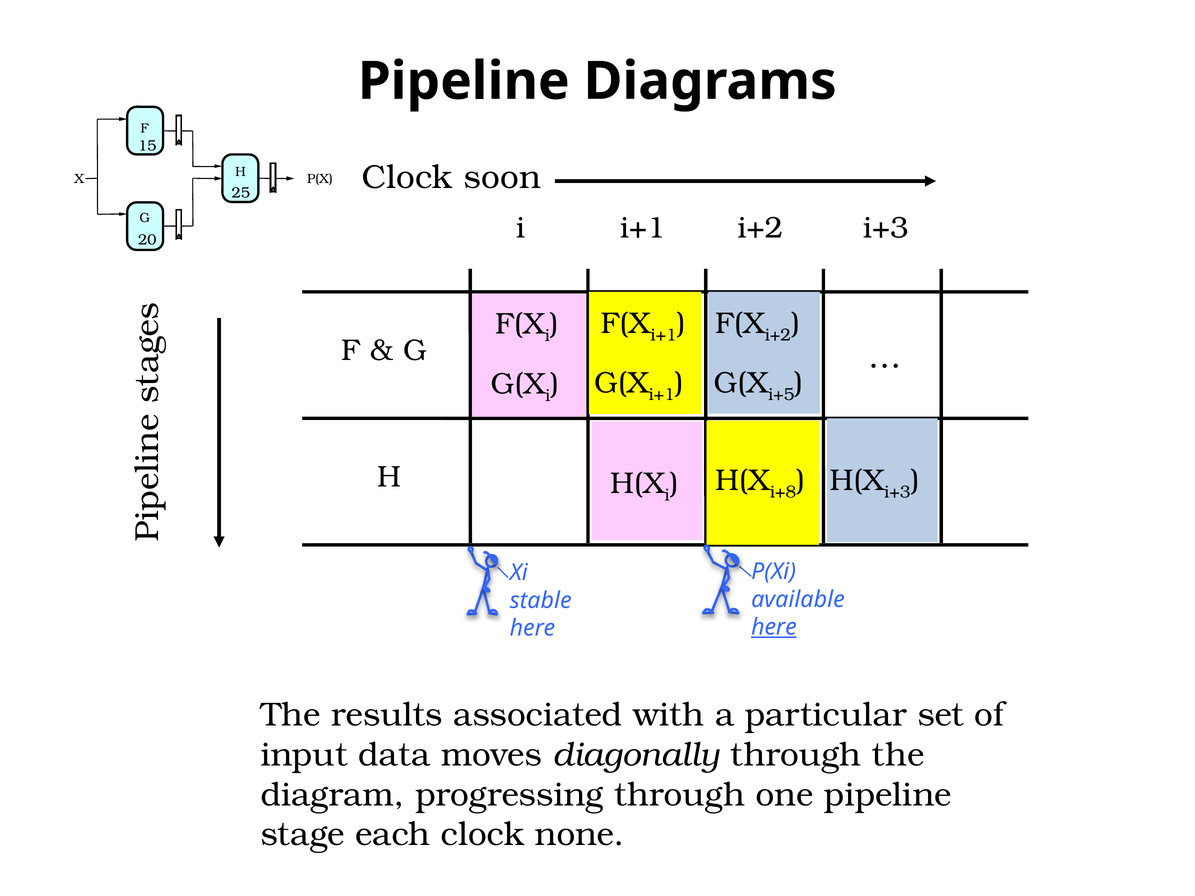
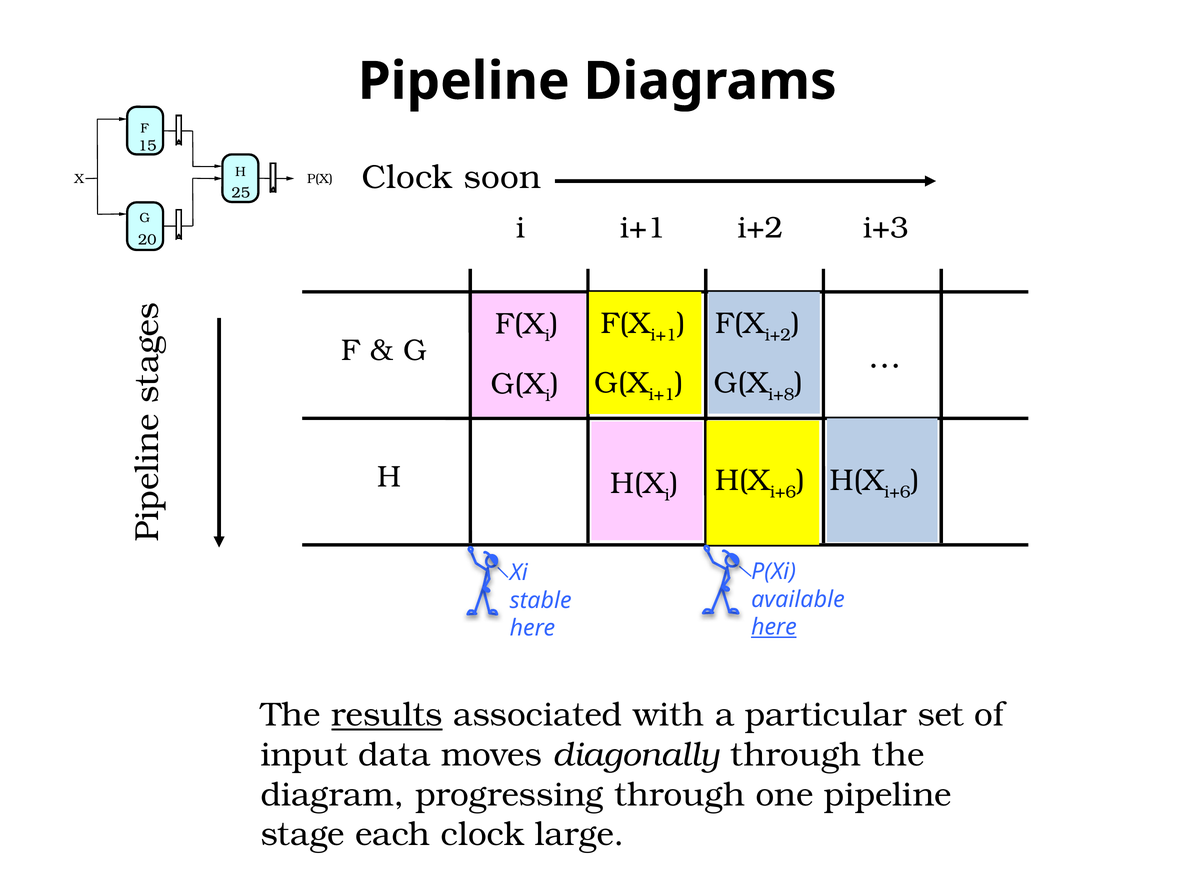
i+5: i+5 -> i+8 (781, 395)
i+8: i+8 -> i+6 (783, 492)
i+3: i+3 -> i+6 (897, 492)
results underline: none -> present (387, 715)
none: none -> large (580, 835)
